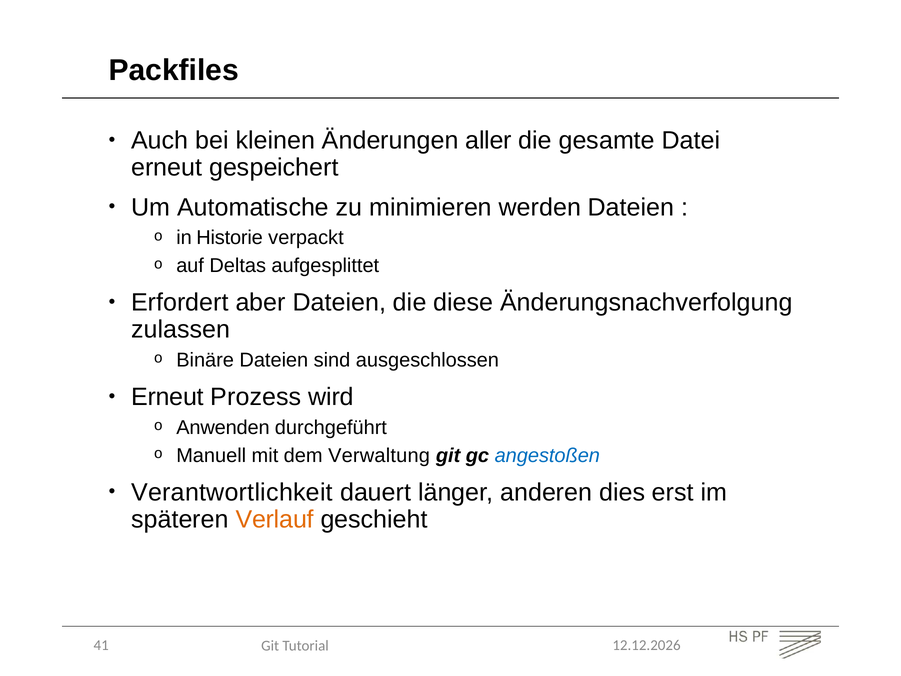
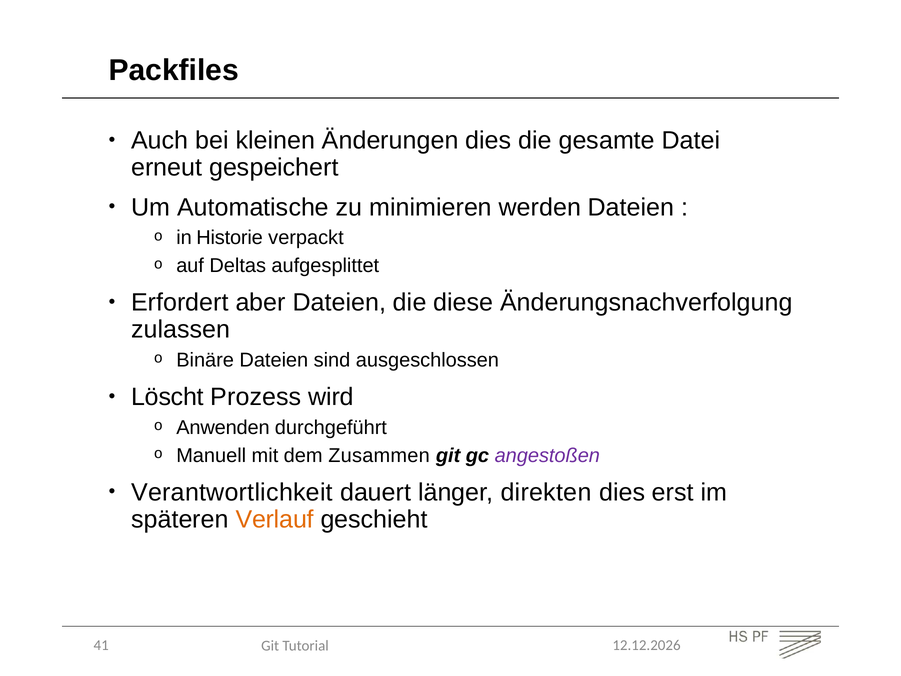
Änderungen aller: aller -> dies (488, 141)
Erneut: Erneut -> Löscht (168, 397)
Verwaltung: Verwaltung -> Zusammen (379, 455)
angestoßen colour: blue -> purple (547, 455)
anderen: anderen -> direkten (546, 492)
